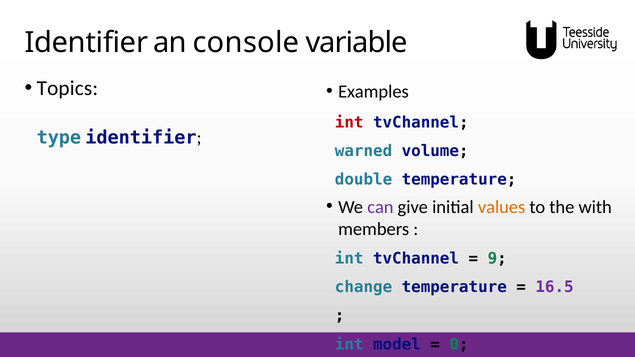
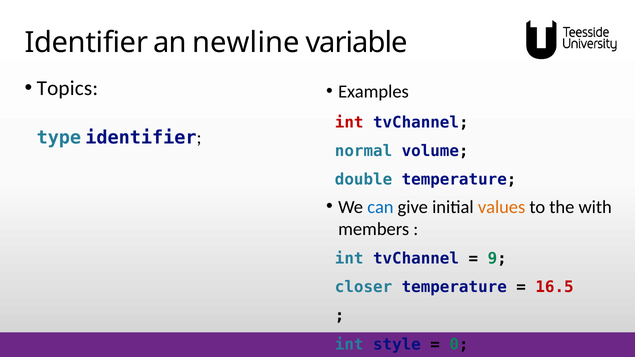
console: console -> newline (246, 43)
warned: warned -> normal (364, 151)
can colour: purple -> blue (380, 207)
change: change -> closer (364, 287)
16.5 colour: purple -> red (555, 287)
model: model -> style (397, 344)
